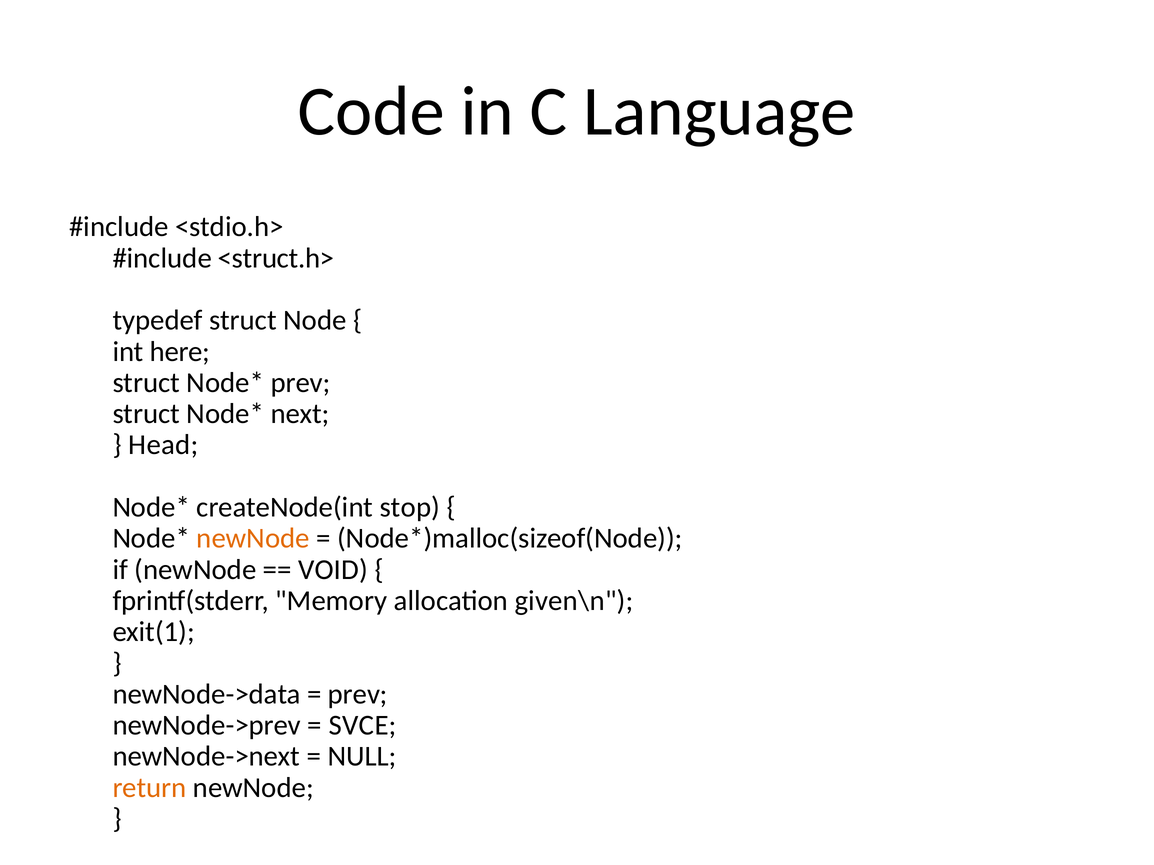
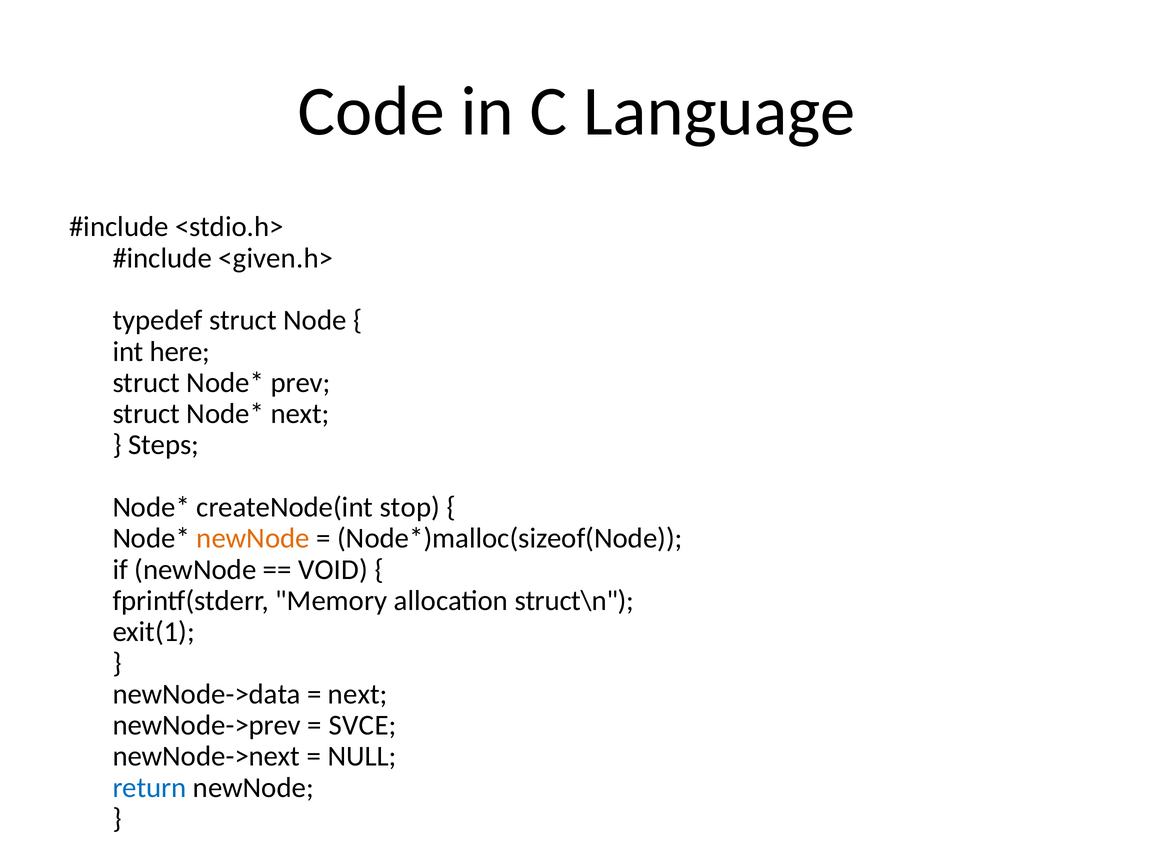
<struct.h>: <struct.h> -> <given.h> (276, 258)
Head: Head -> Steps (164, 445)
given\n: given\n -> struct\n (574, 601)
prev: prev -> next (358, 695)
return colour: orange -> blue (149, 788)
